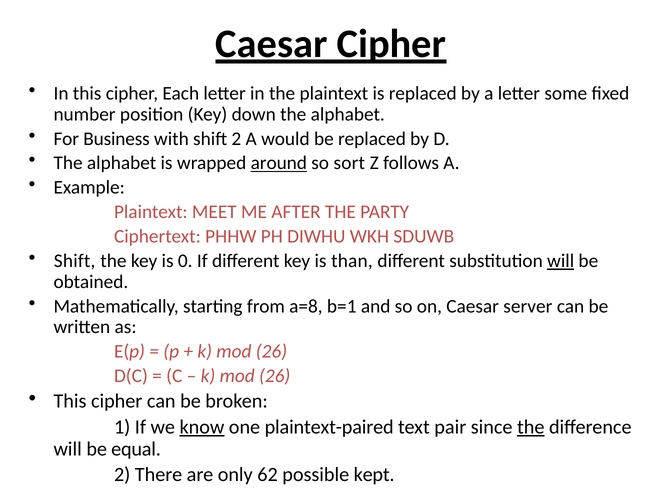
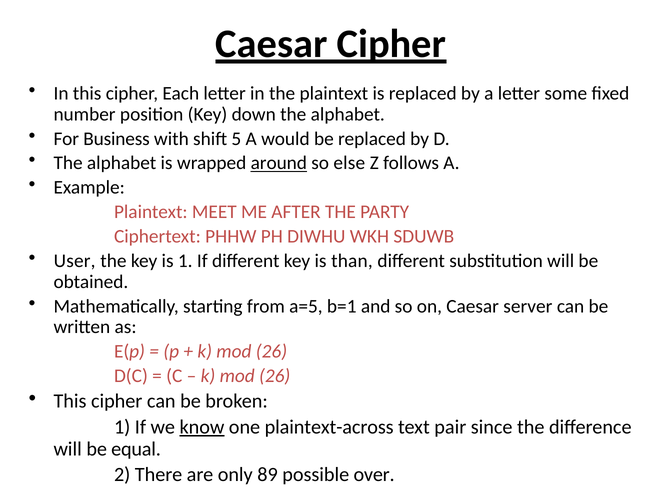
shift 2: 2 -> 5 (236, 139)
sort: sort -> else (349, 163)
Shift: Shift -> User (75, 261)
is 0: 0 -> 1 (185, 261)
will underline: present -> none (561, 261)
a=8: a=8 -> a=5 (306, 306)
plaintext-paired: plaintext-paired -> plaintext-across (329, 428)
the underline: present -> none (531, 428)
62: 62 -> 89 (268, 475)
kept: kept -> over (374, 475)
